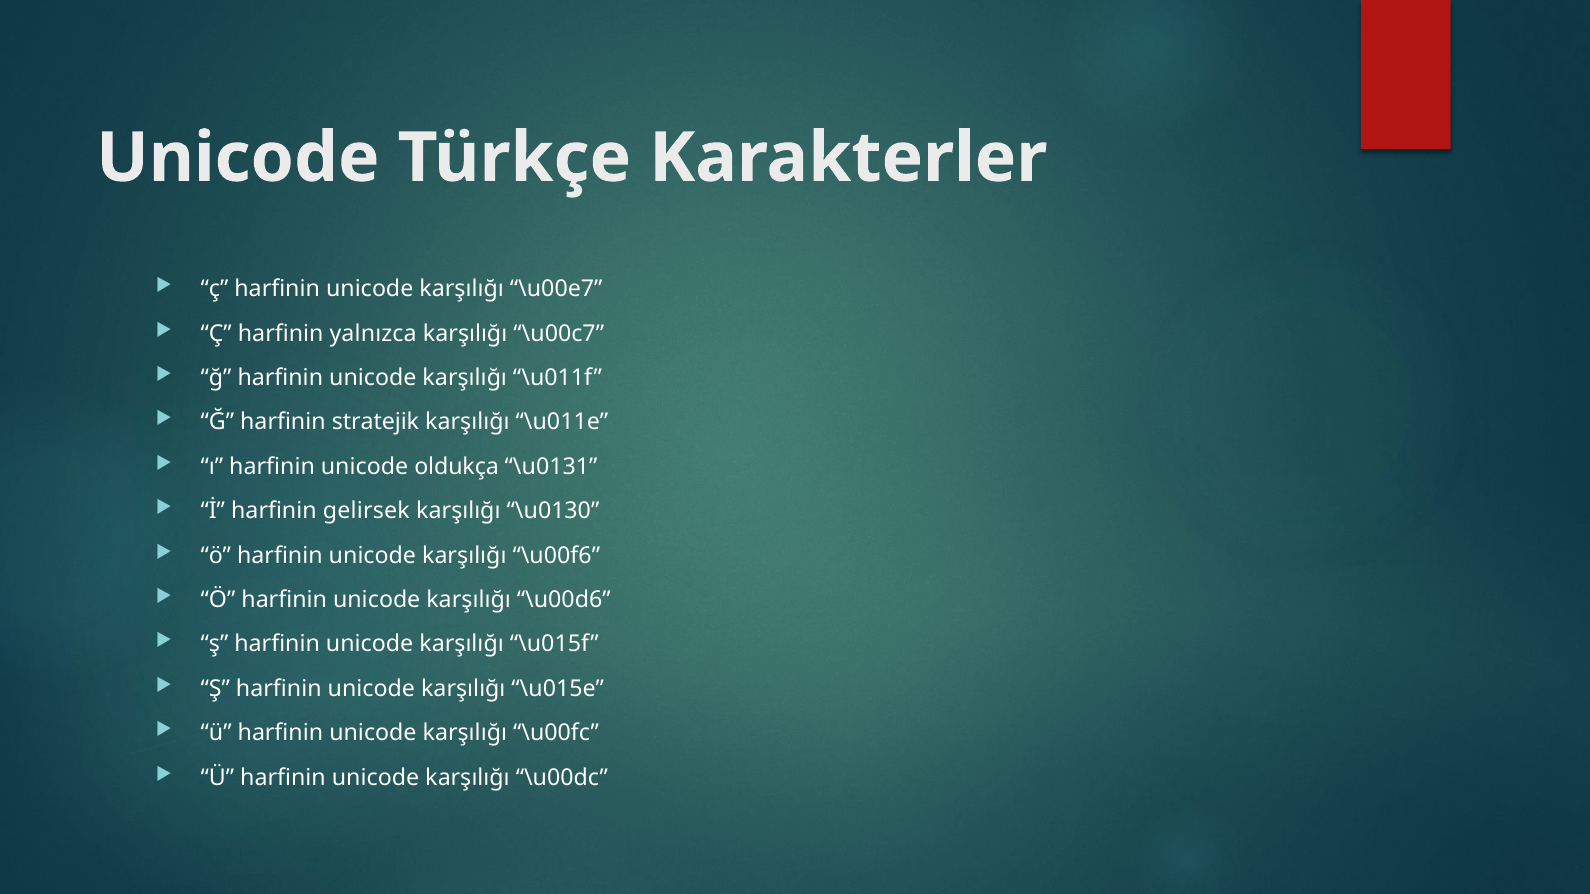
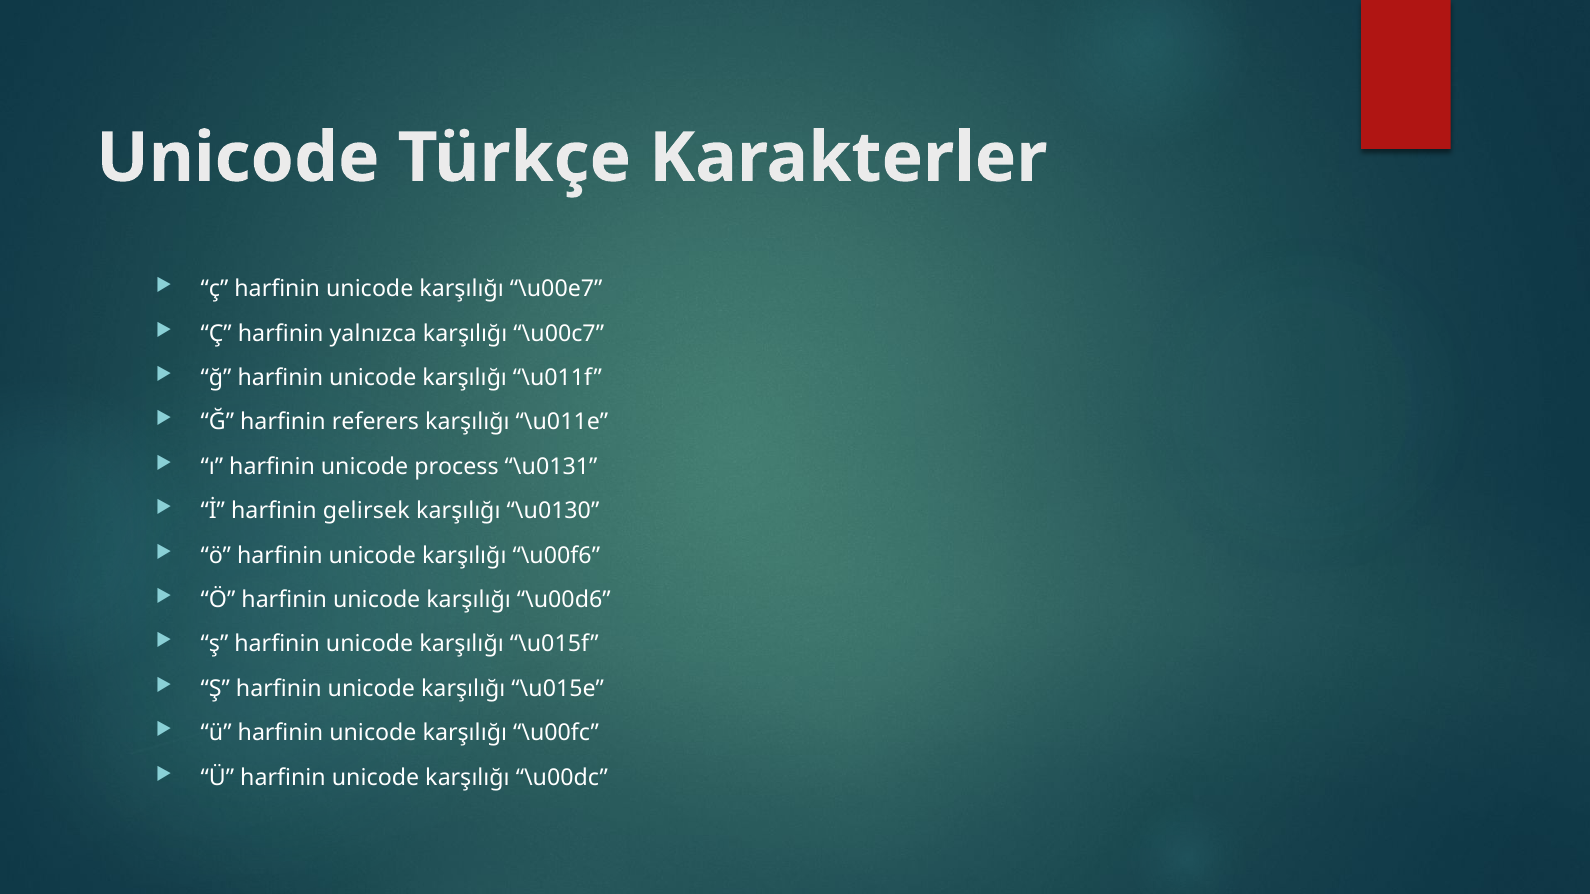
stratejik: stratejik -> referers (375, 422)
oldukça: oldukça -> process (456, 467)
